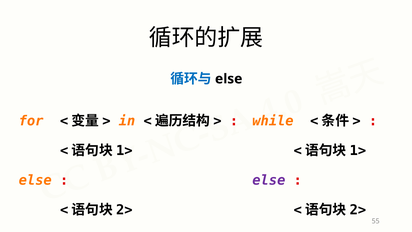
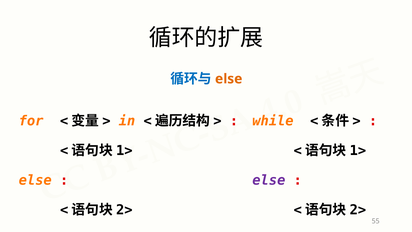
else colour: black -> orange (229, 79)
